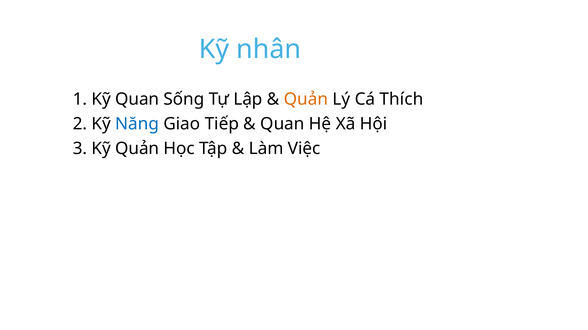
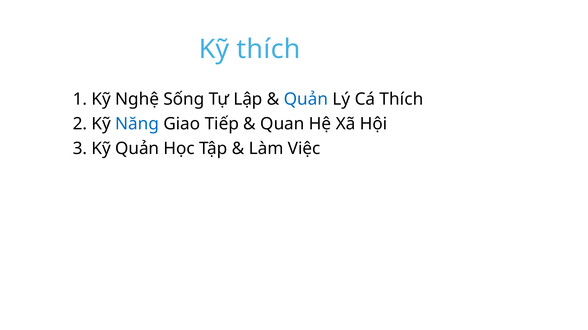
Kỹ nhân: nhân -> thích (269, 49)
Kỹ Quan: Quan -> Nghệ (137, 99)
Quản colour: orange -> blue (306, 99)
